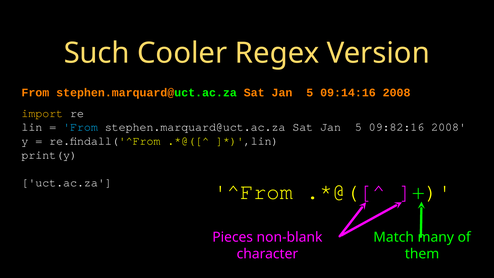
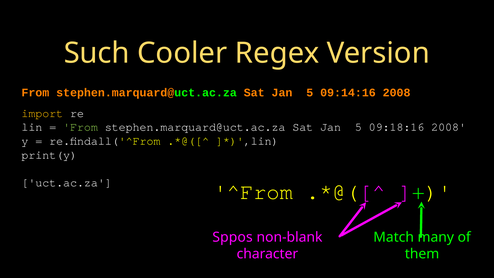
From colour: light blue -> light green (81, 127)
09:82:16: 09:82:16 -> 09:18:16 (397, 127)
Pieces: Pieces -> Sppos (233, 237)
